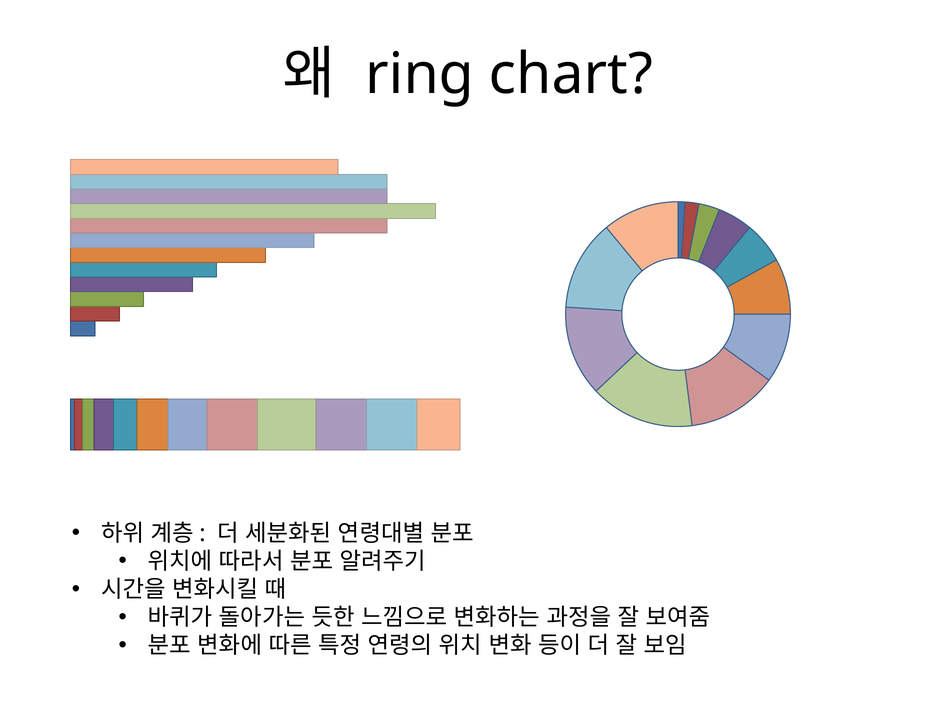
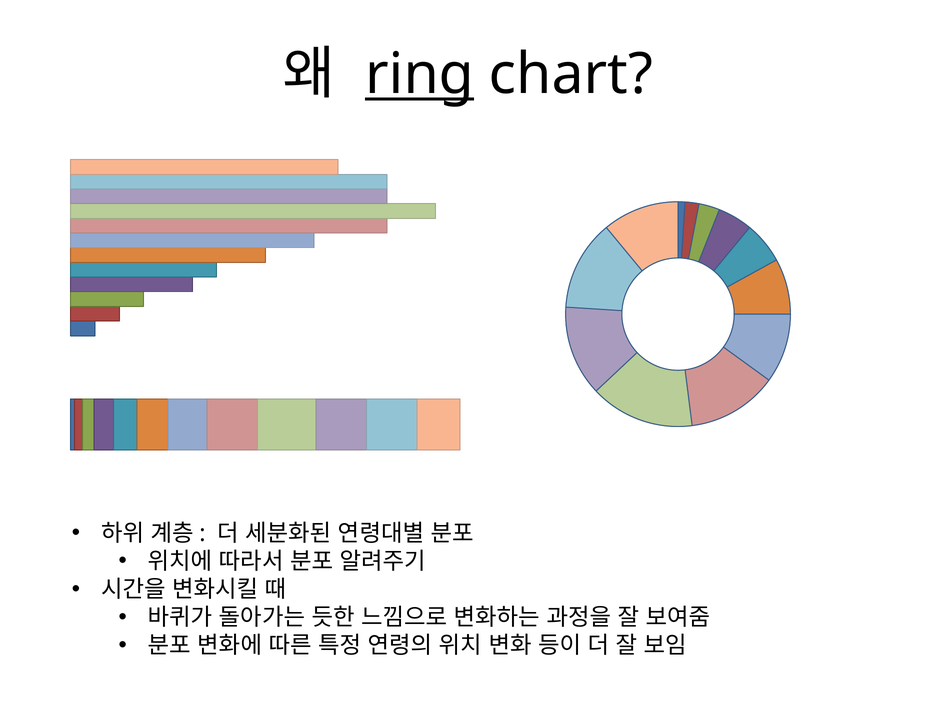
ring underline: none -> present (420, 74)
